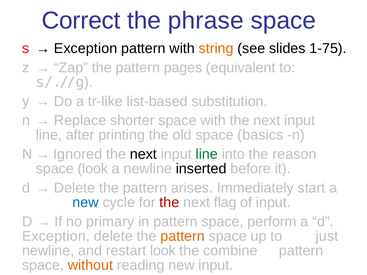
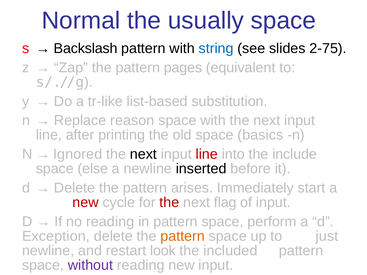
Correct: Correct -> Normal (81, 21)
phrase: phrase -> usually (206, 21)
Exception: Exception -> Backslash (86, 49)
string colour: orange -> blue (216, 49)
1-75: 1-75 -> 2-75 (328, 49)
shorter: shorter -> reason (132, 121)
line colour: green -> red (207, 154)
reason: reason -> include (295, 154)
space look: look -> else (93, 169)
new colour: blue -> red (86, 203)
no primary: primary -> reading (110, 222)
combine: combine -> included (230, 251)
without colour: orange -> purple (90, 265)
